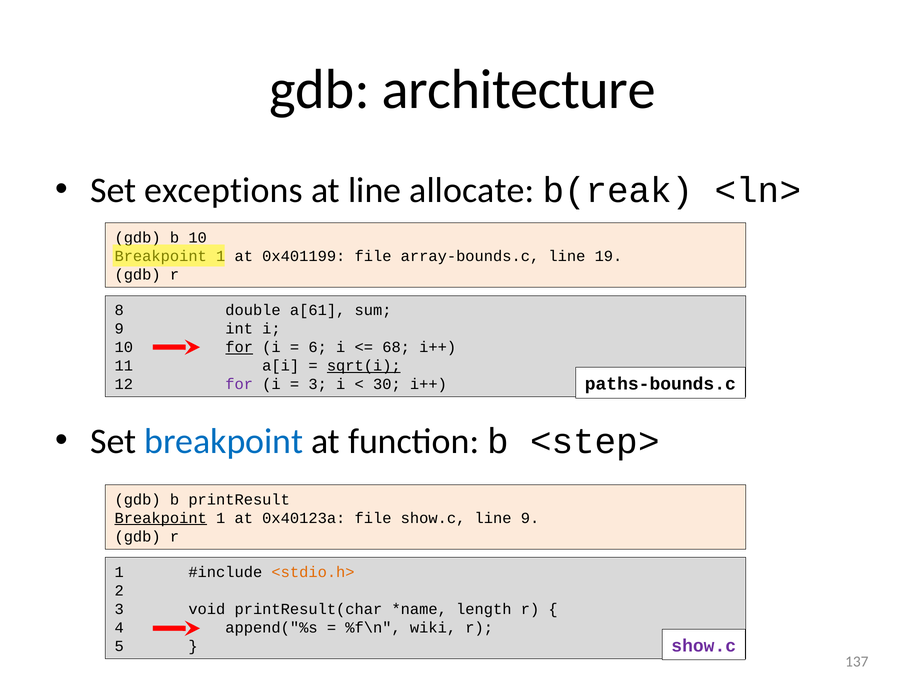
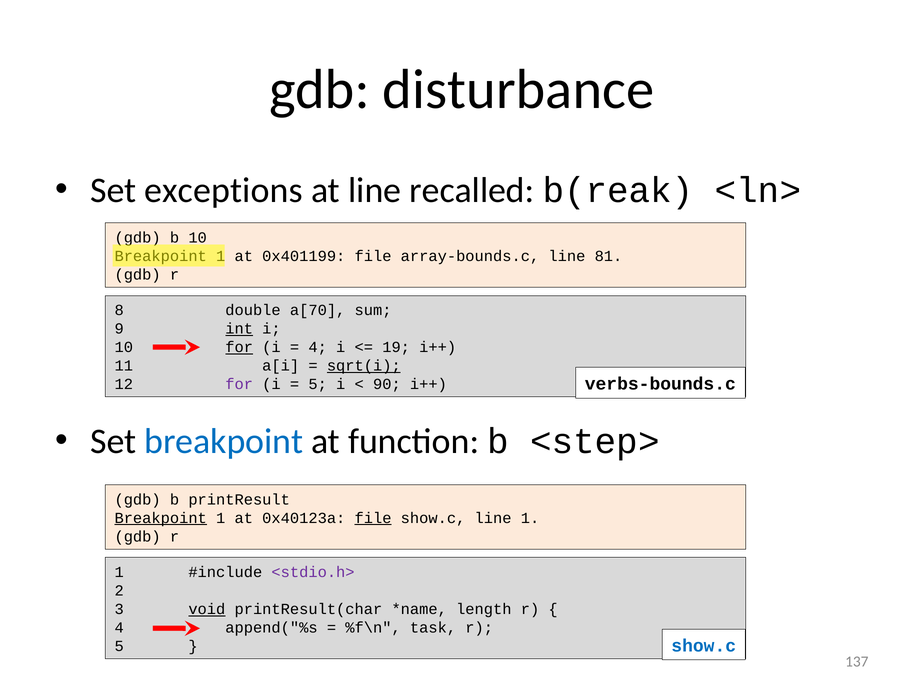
architecture: architecture -> disturbance (518, 89)
allocate: allocate -> recalled (472, 190)
19: 19 -> 81 (608, 256)
a[61: a[61 -> a[70 (318, 310)
int underline: none -> present (239, 329)
6: 6 -> 4 (318, 347)
68: 68 -> 19 (396, 347)
3: 3 -> 5 (318, 384)
30: 30 -> 90 (387, 384)
paths-bounds.c: paths-bounds.c -> verbs-bounds.c (660, 384)
file underline: none -> present (373, 518)
line 9: 9 -> 1 (530, 518)
<stdio.h> colour: orange -> purple (313, 572)
void underline: none -> present (207, 609)
wiki: wiki -> task (433, 628)
show.c colour: purple -> blue (704, 646)
